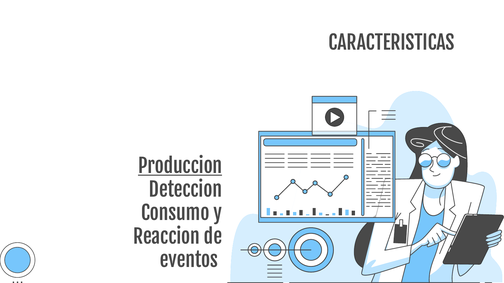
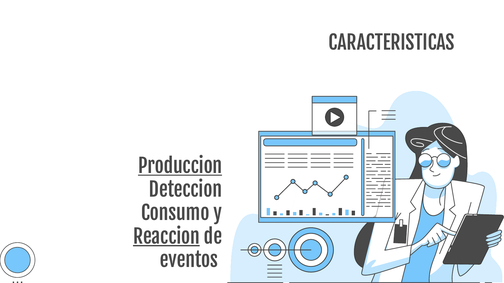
Reaccion underline: none -> present (166, 238)
